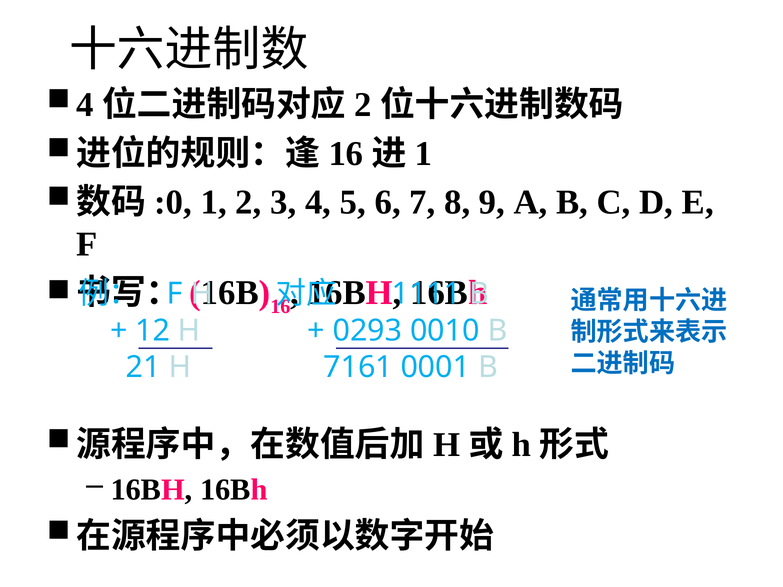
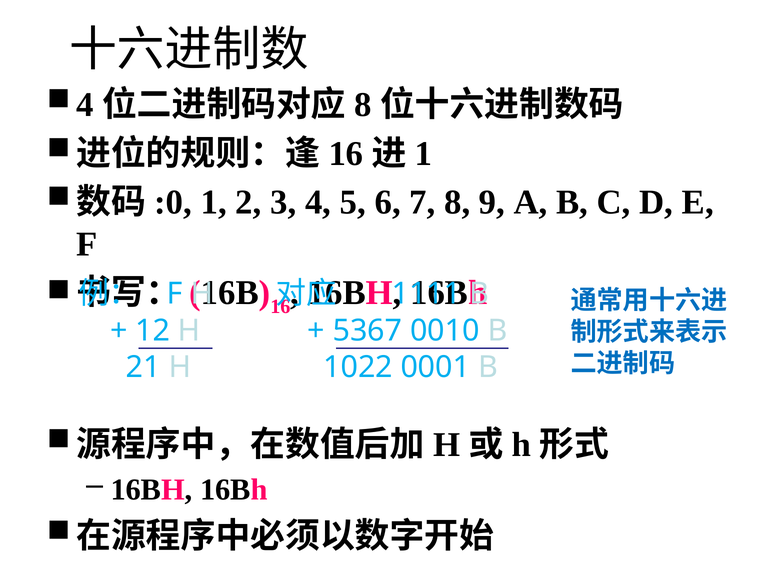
2: 2 -> 8 (363, 105)
0293: 0293 -> 5367 (367, 331)
7161: 7161 -> 1022 (358, 367)
